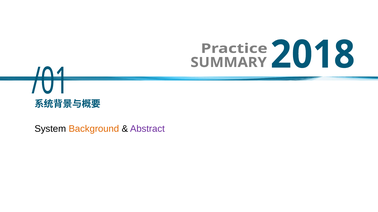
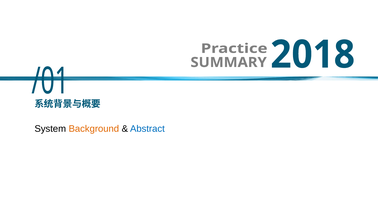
Abstract colour: purple -> blue (147, 129)
